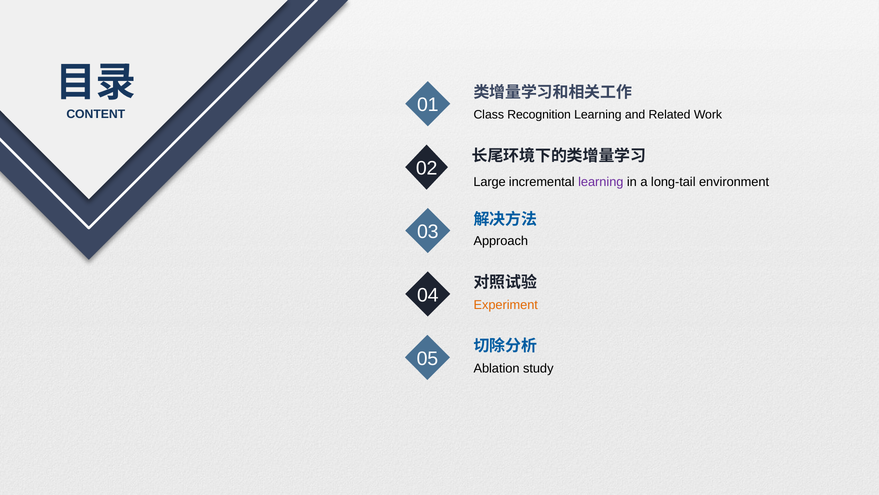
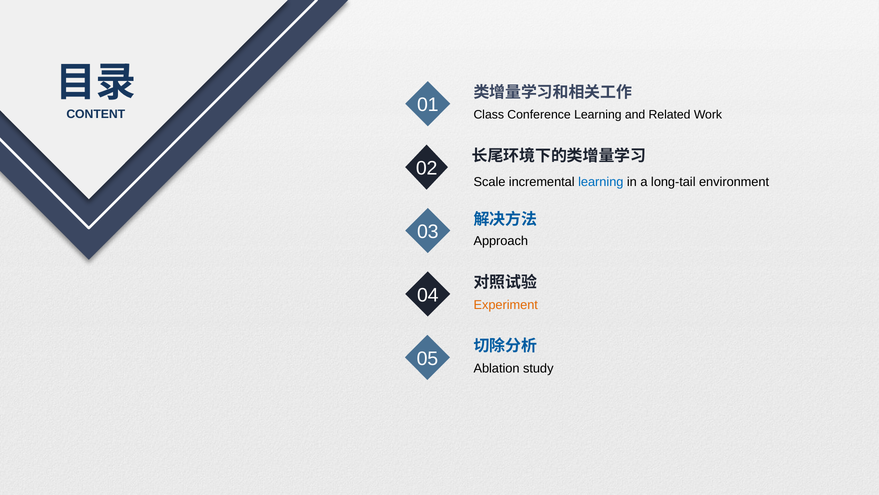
Recognition: Recognition -> Conference (539, 115)
Large: Large -> Scale (490, 182)
learning colour: purple -> blue (601, 182)
